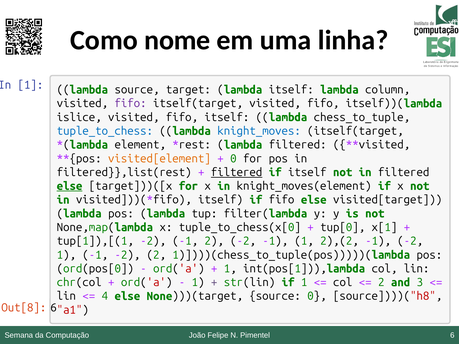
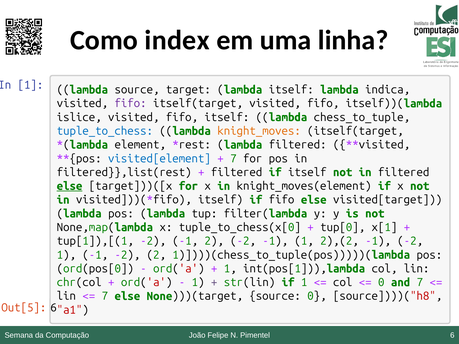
nome: nome -> index (177, 40)
column: column -> indica (388, 90)
knight_moves colour: blue -> orange (259, 131)
visited[element colour: orange -> blue (159, 159)
0: 0 -> 7 (233, 159)
filtered underline: present -> none (237, 172)
2: 2 -> 0 (381, 283)
and 3: 3 -> 7 (420, 283)
4: 4 -> 7 (105, 296)
Out[8: Out[8 -> Out[5 (24, 308)
